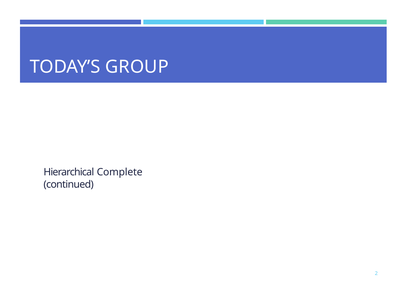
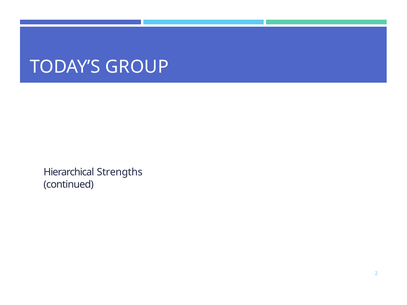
Complete: Complete -> Strengths (120, 172)
